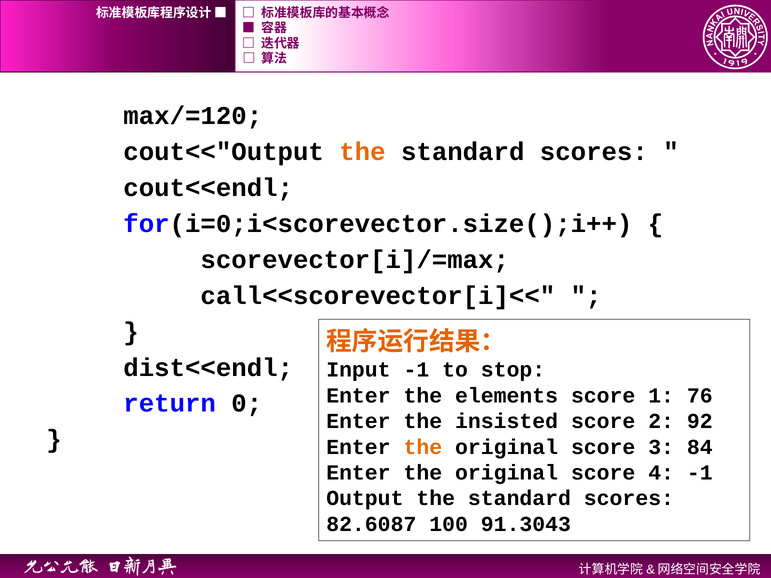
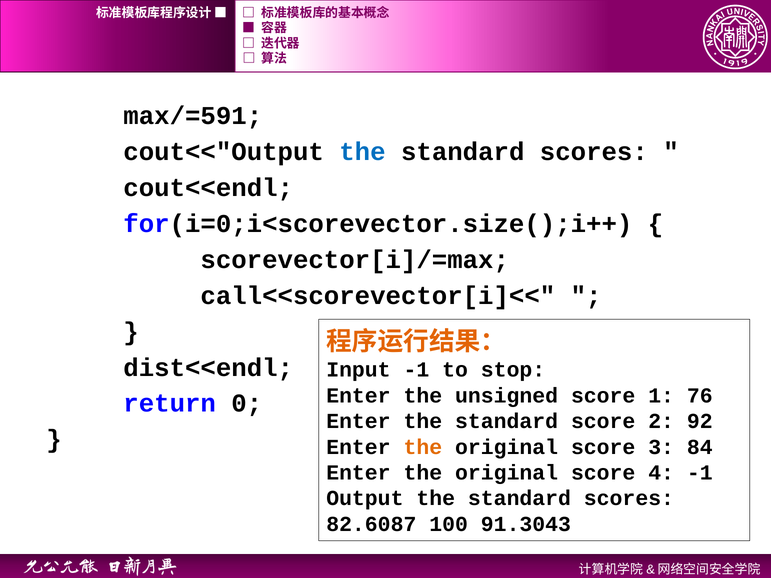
max/=120: max/=120 -> max/=591 (193, 116)
the colour: orange -> blue (362, 152)
elements: elements -> unsigned (507, 396)
Enter the insisted: insisted -> standard (507, 421)
